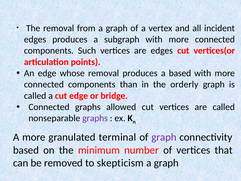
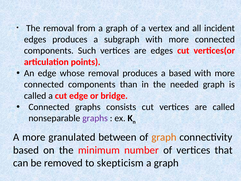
orderly: orderly -> needed (184, 84)
allowed: allowed -> consists (121, 107)
terminal: terminal -> between (118, 137)
graph colour: purple -> orange (164, 137)
